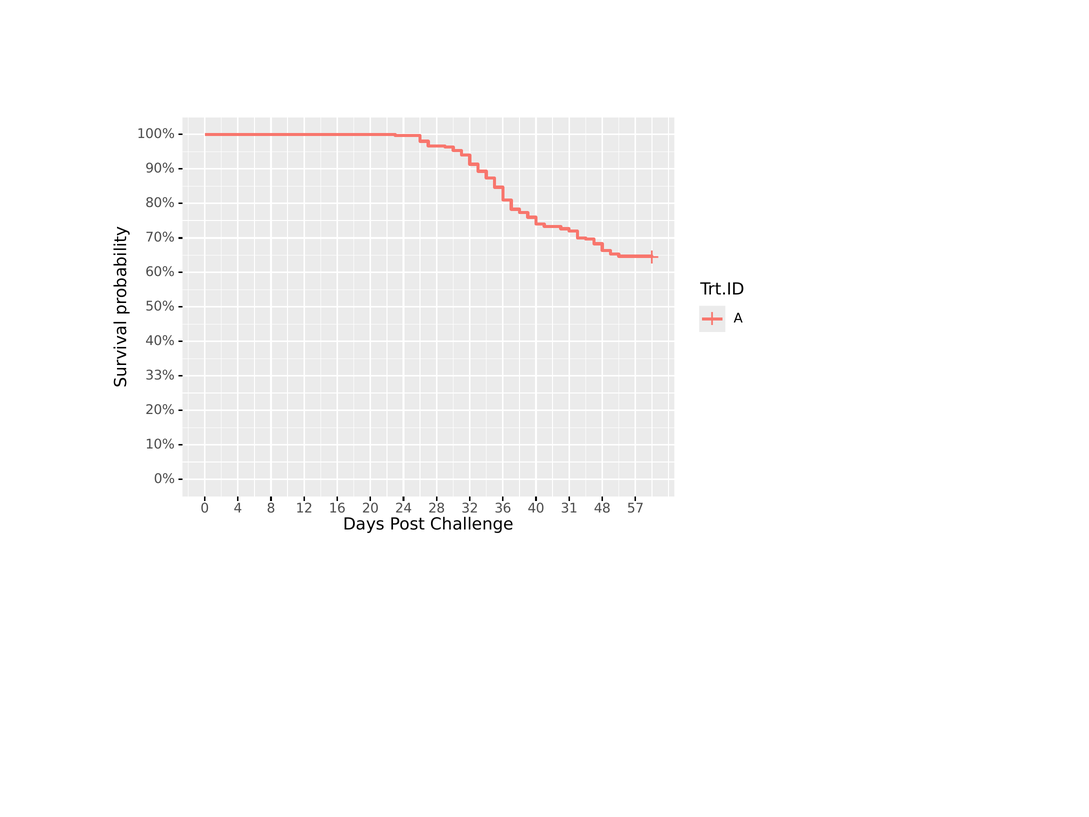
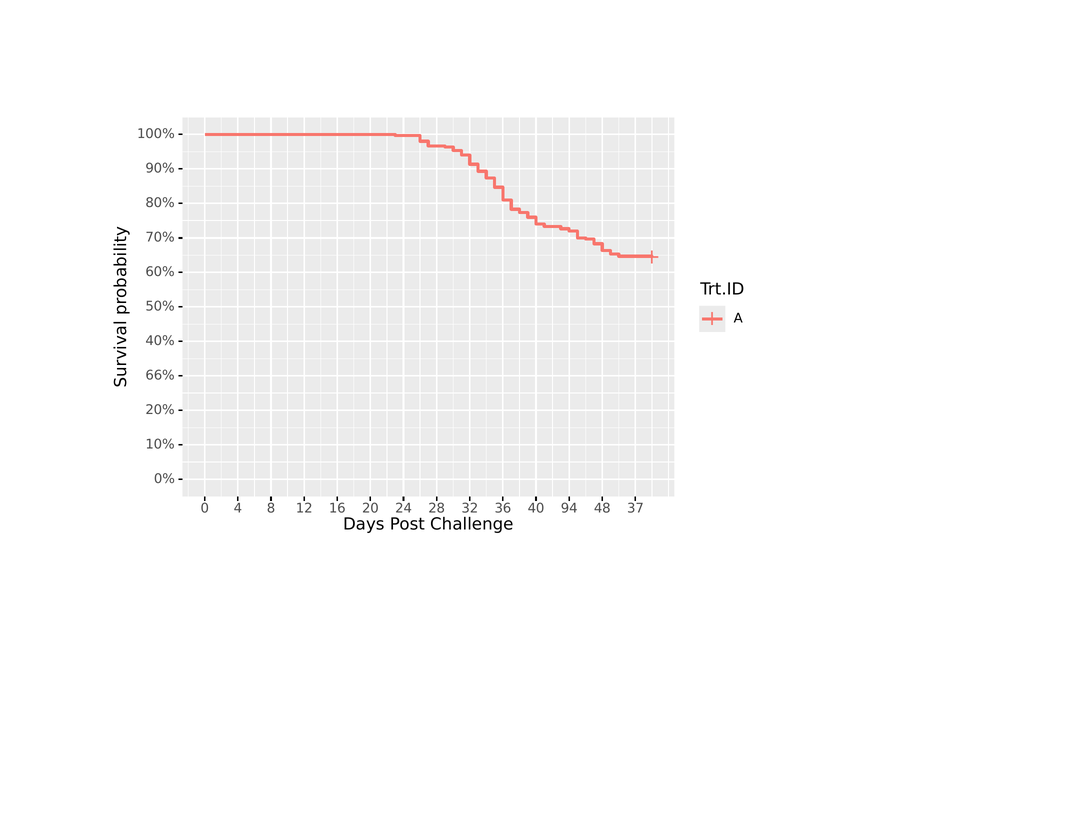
33%: 33% -> 66% (160, 375)
31: 31 -> 94 (569, 508)
57: 57 -> 37 (635, 508)
